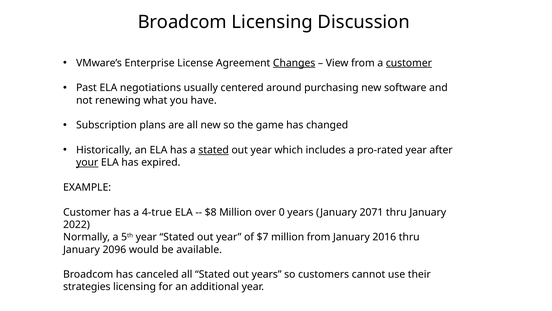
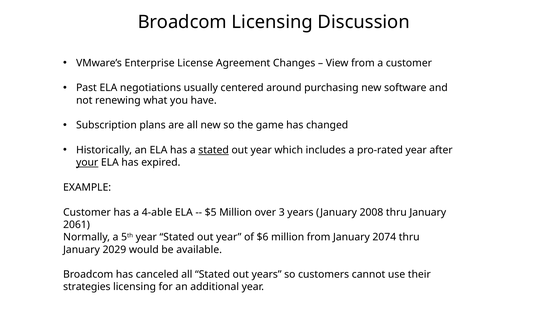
Changes underline: present -> none (294, 63)
customer underline: present -> none (409, 63)
4-true: 4-true -> 4-able (157, 212)
$8: $8 -> $5 (211, 212)
0: 0 -> 3 (282, 212)
2071: 2071 -> 2008 (371, 212)
2022: 2022 -> 2061 (77, 224)
$7: $7 -> $6 (263, 237)
2016: 2016 -> 2074 (384, 237)
2096: 2096 -> 2029 (114, 249)
